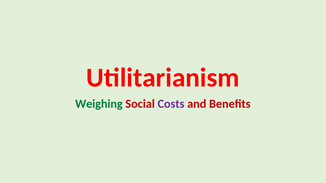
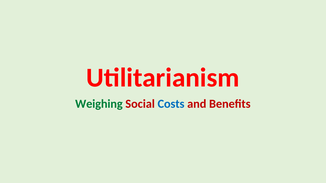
Costs colour: purple -> blue (171, 104)
